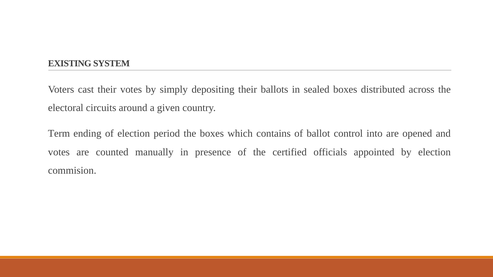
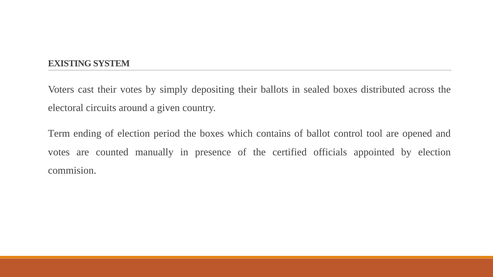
into: into -> tool (375, 134)
